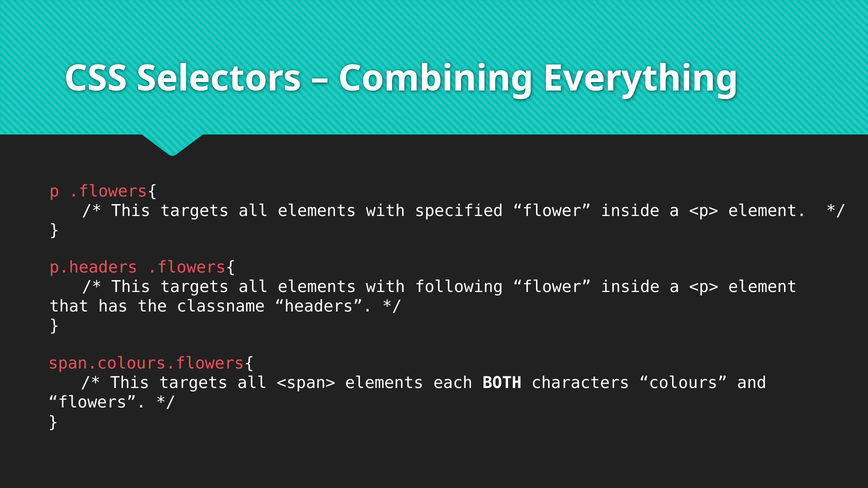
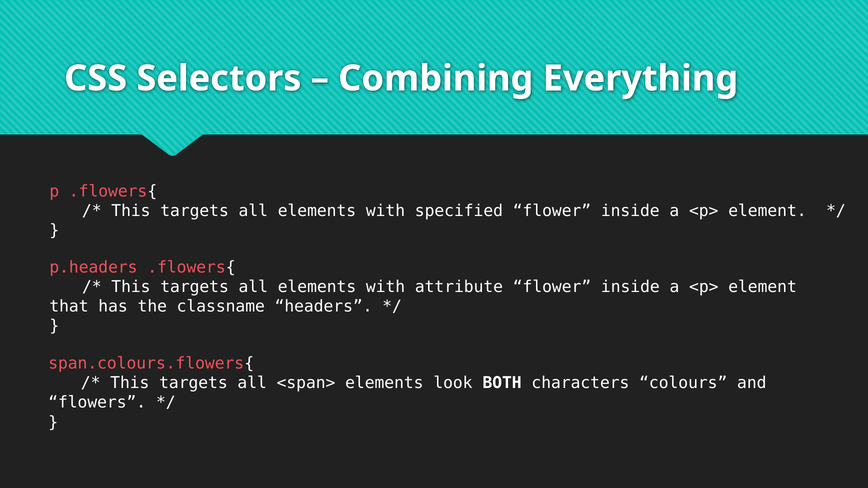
following: following -> attribute (459, 287)
each: each -> look (453, 383)
